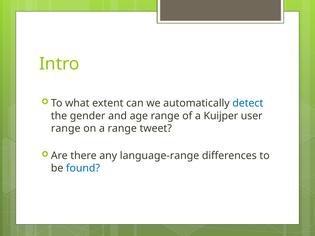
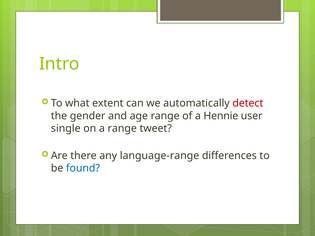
detect colour: blue -> red (248, 103)
Kuijper: Kuijper -> Hennie (221, 116)
range: range -> single (66, 129)
